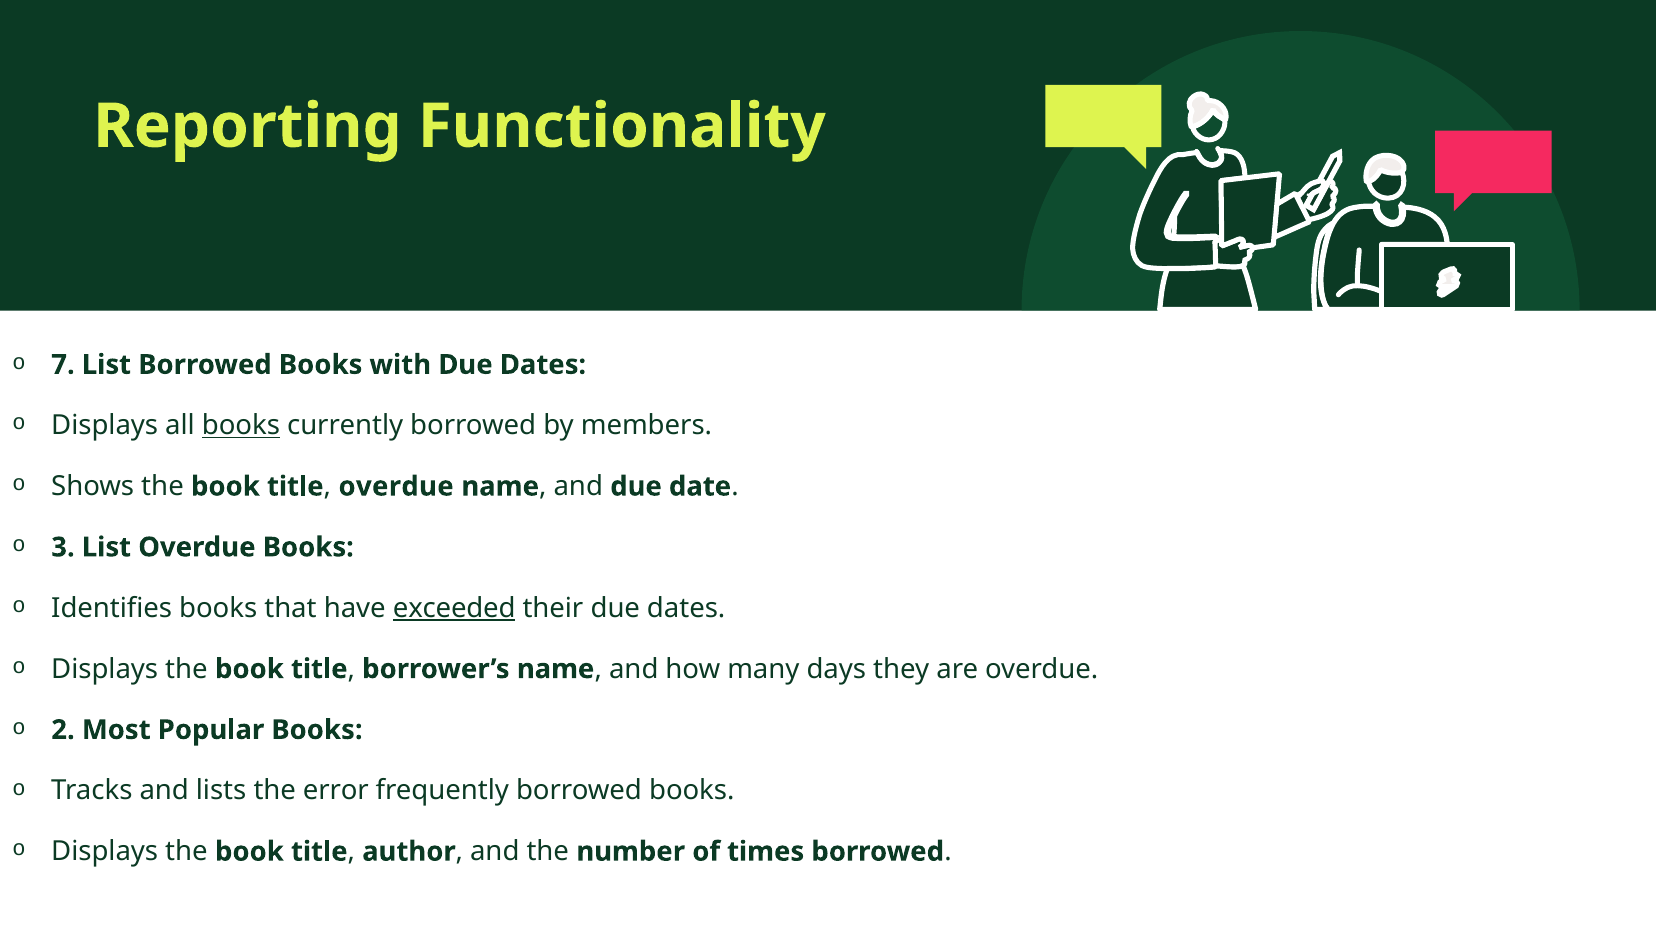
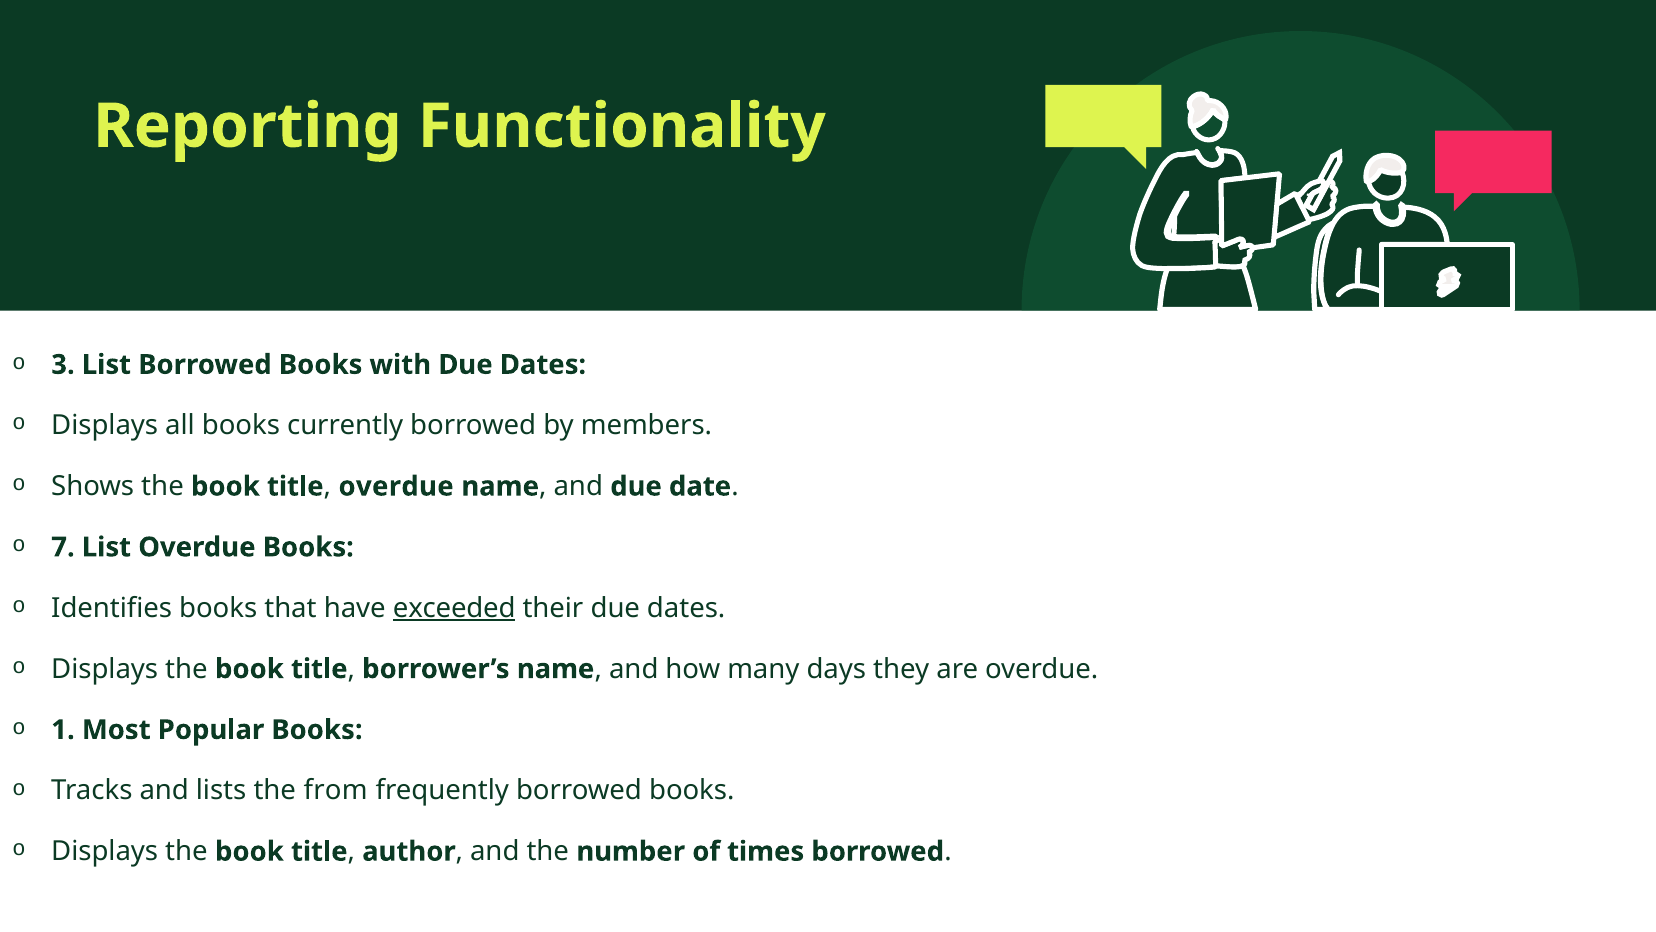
7: 7 -> 3 (63, 365)
books underline: present -> none (241, 425)
3: 3 -> 7 (63, 547)
2: 2 -> 1 (63, 729)
error: error -> from (336, 790)
